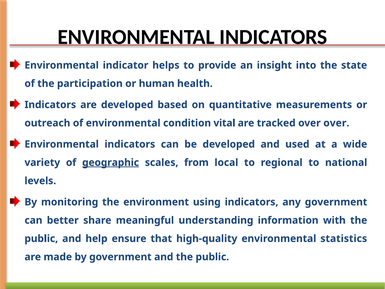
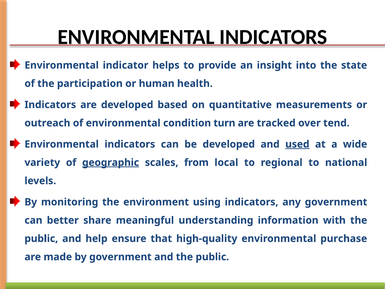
vital: vital -> turn (224, 123)
over over: over -> tend (336, 123)
used underline: none -> present (297, 144)
statistics: statistics -> purchase (344, 238)
